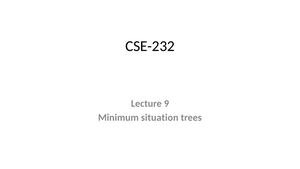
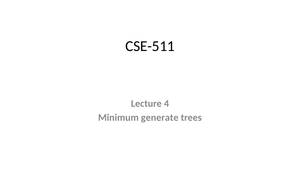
CSE-232: CSE-232 -> CSE-511 (150, 46)
9: 9 -> 4 (167, 103)
situation: situation -> generate (160, 117)
